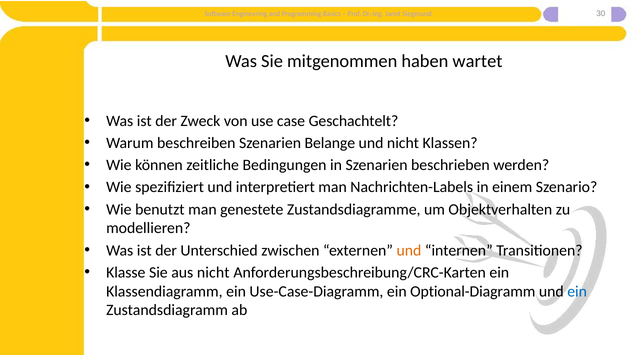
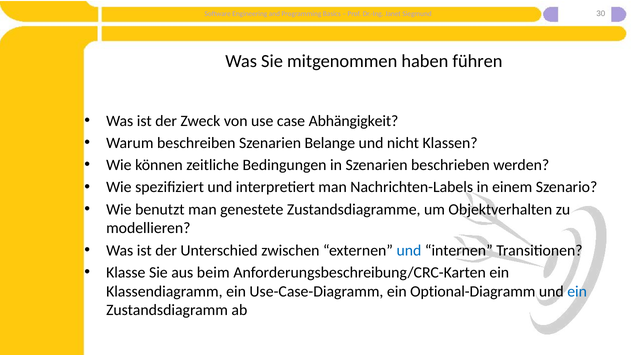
wartet: wartet -> führen (478, 61)
Geschachtelt: Geschachtelt -> Abhängigkeit (354, 121)
und colour: orange -> blue (409, 250)
aus nicht: nicht -> beim (213, 272)
